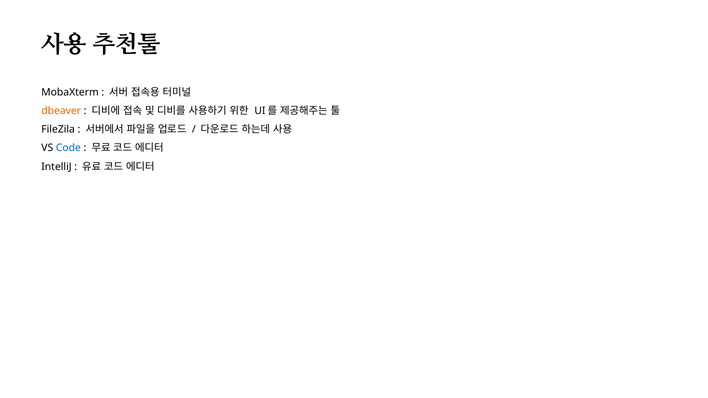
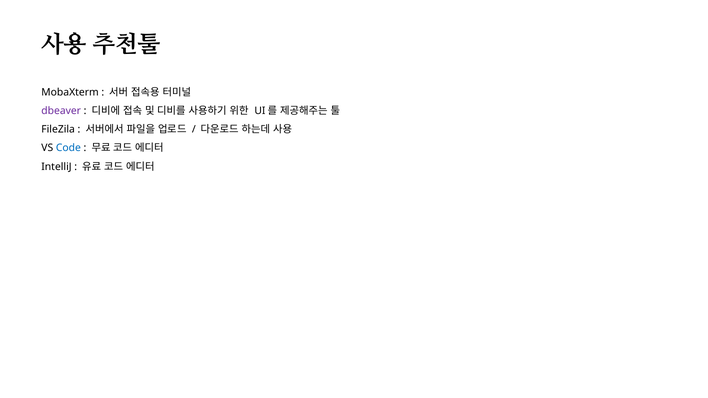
dbeaver colour: orange -> purple (61, 111)
